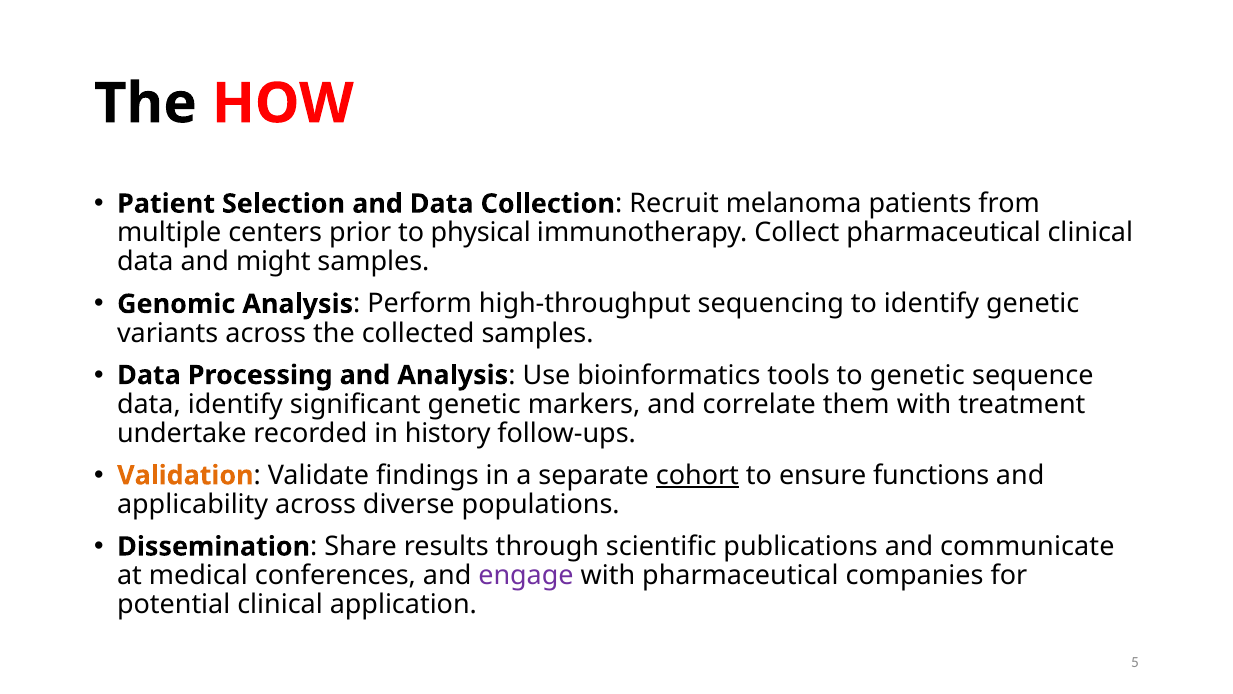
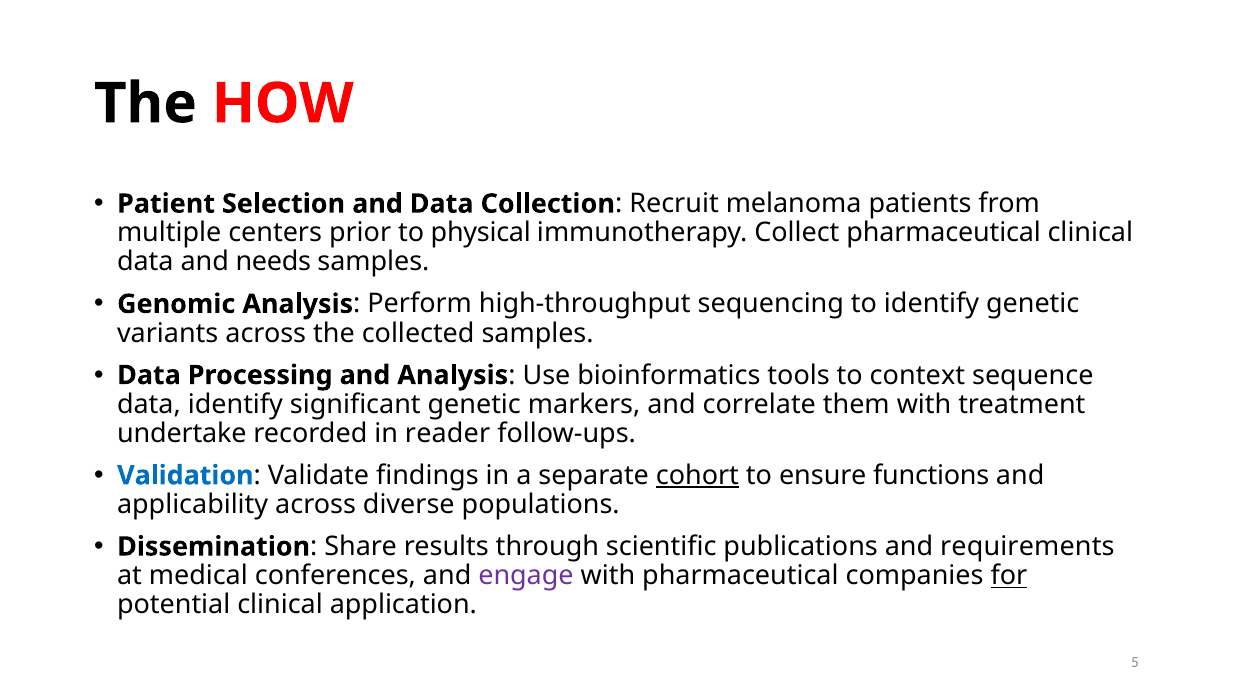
might: might -> needs (273, 262)
to genetic: genetic -> context (917, 375)
history: history -> reader (448, 433)
Validation colour: orange -> blue (185, 475)
communicate: communicate -> requirements (1027, 546)
for underline: none -> present (1009, 575)
